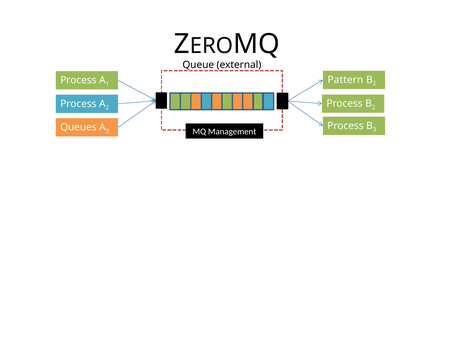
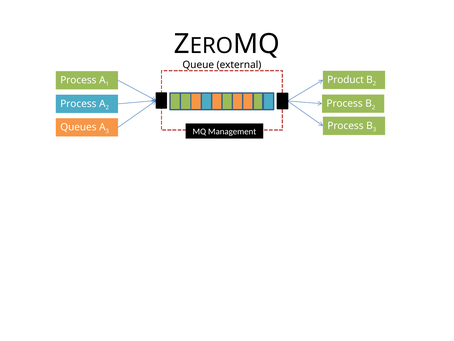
Pattern: Pattern -> Product (346, 80)
